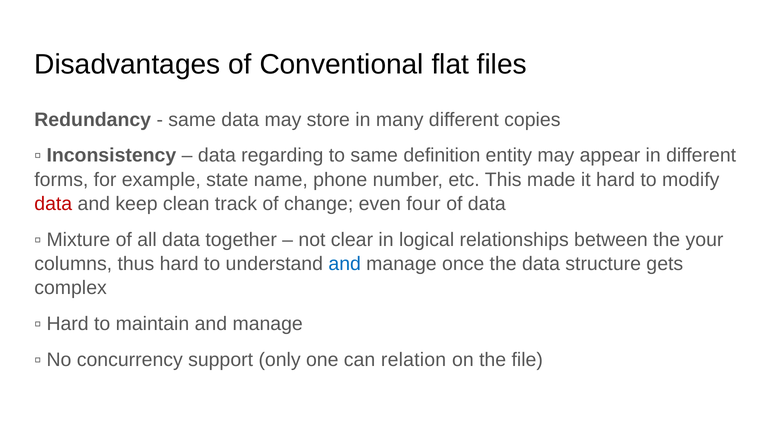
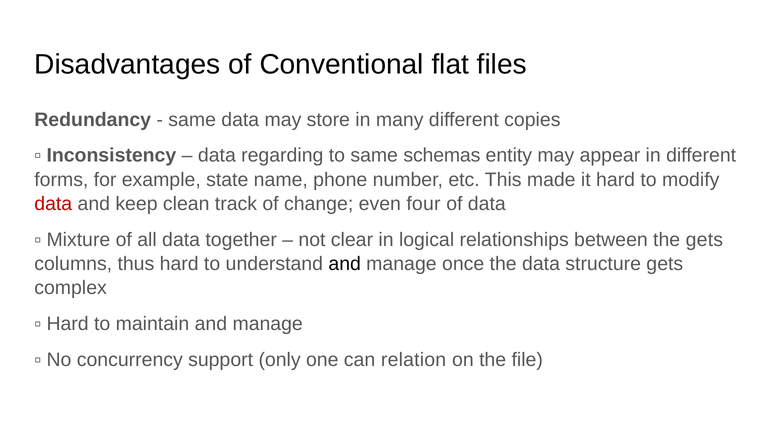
definition: definition -> schemas (442, 156)
the your: your -> gets (704, 240)
and colour: blue -> black (345, 264)
